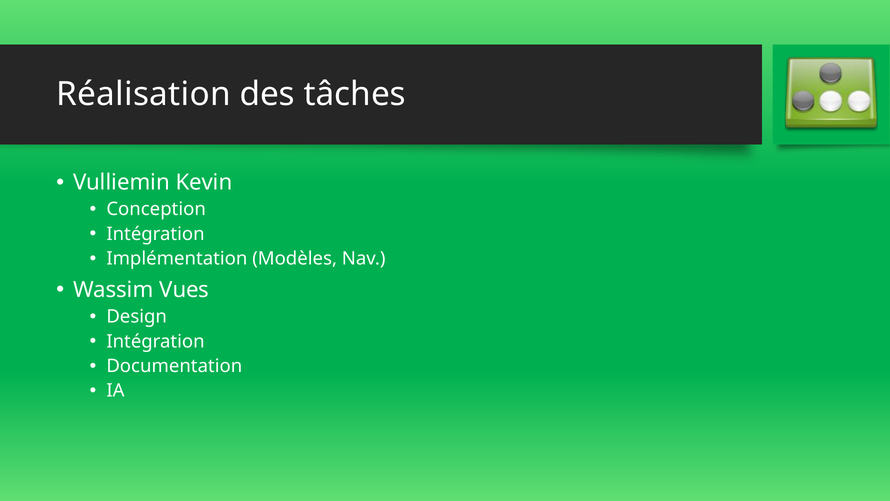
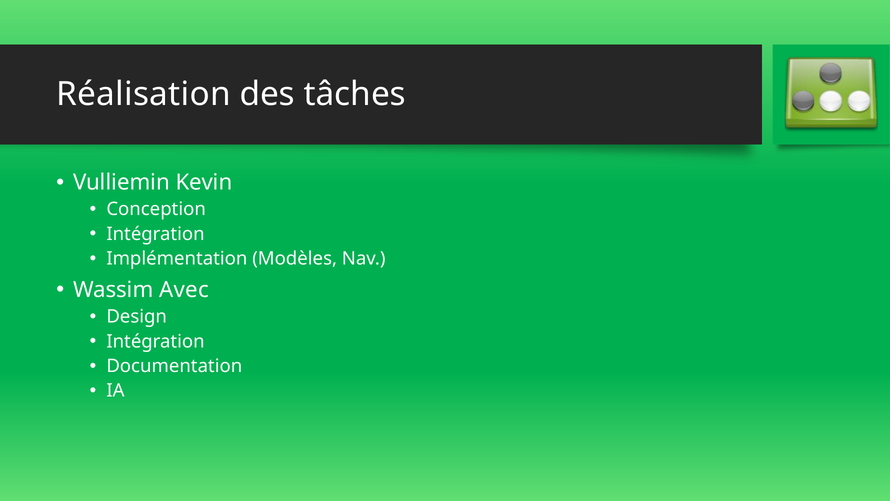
Vues: Vues -> Avec (184, 290)
